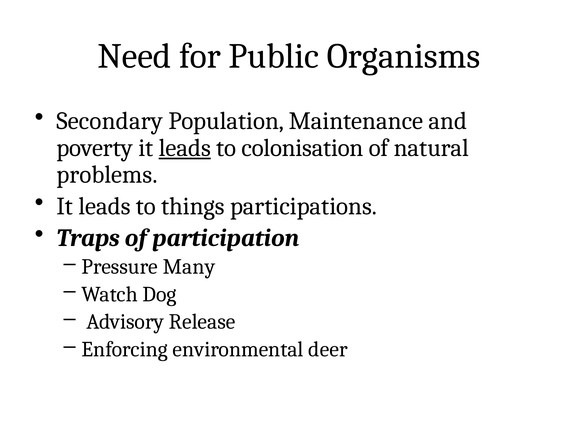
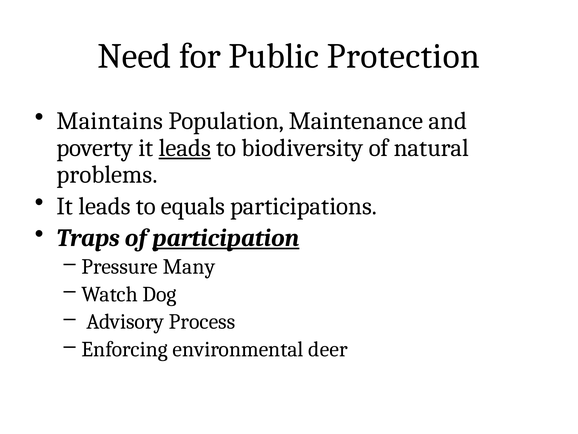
Organisms: Organisms -> Protection (403, 56)
Secondary: Secondary -> Maintains (110, 121)
colonisation: colonisation -> biodiversity (302, 148)
things: things -> equals (193, 206)
participation underline: none -> present (226, 238)
Release: Release -> Process (202, 321)
